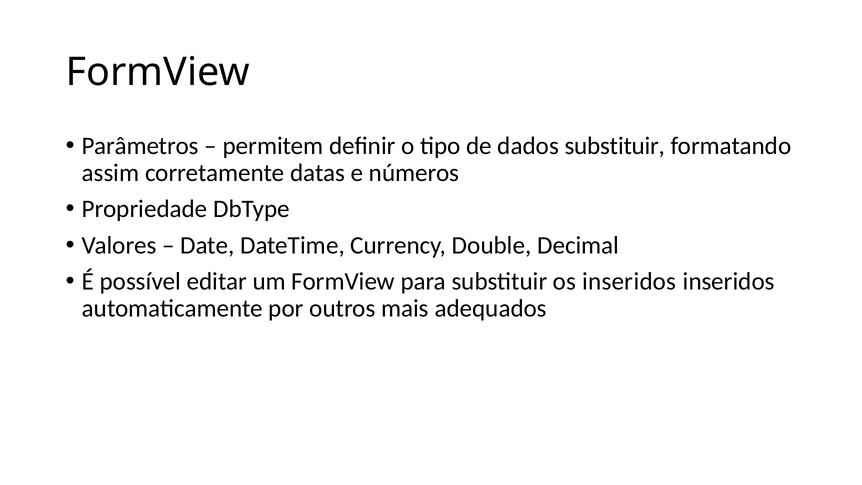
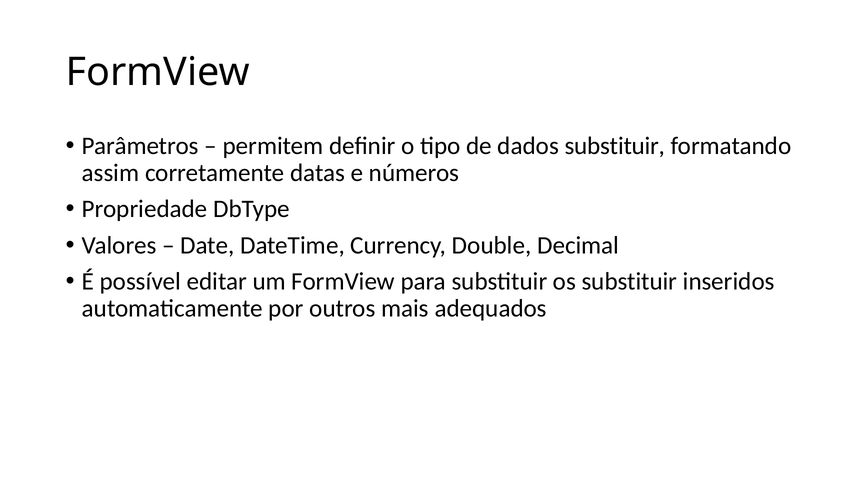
os inseridos: inseridos -> substituir (629, 281)
